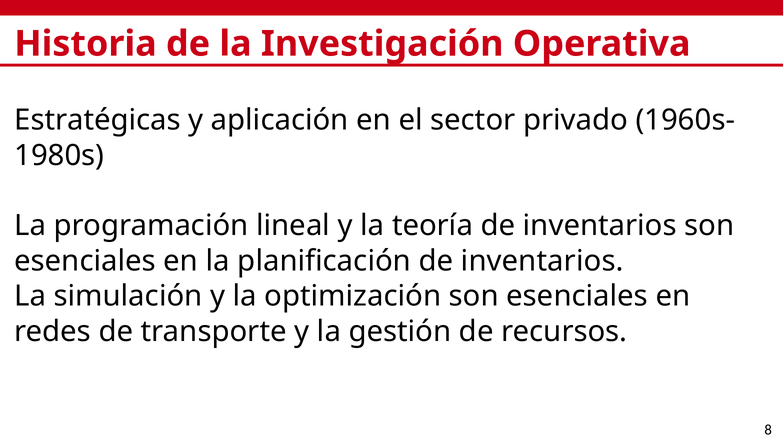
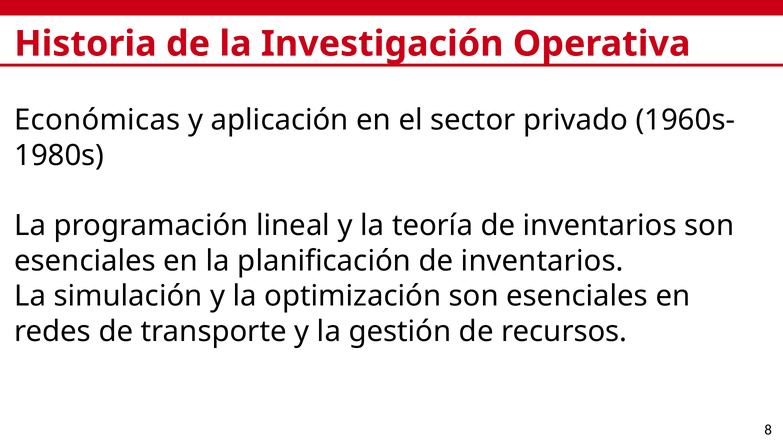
Estratégicas: Estratégicas -> Económicas (97, 120)
